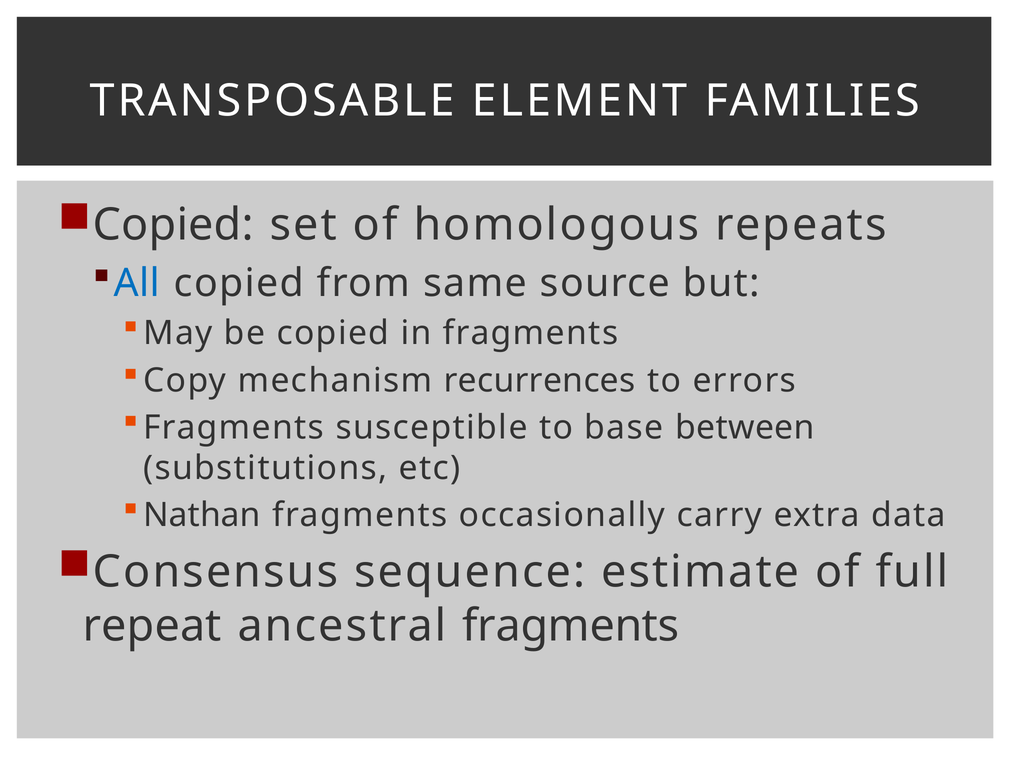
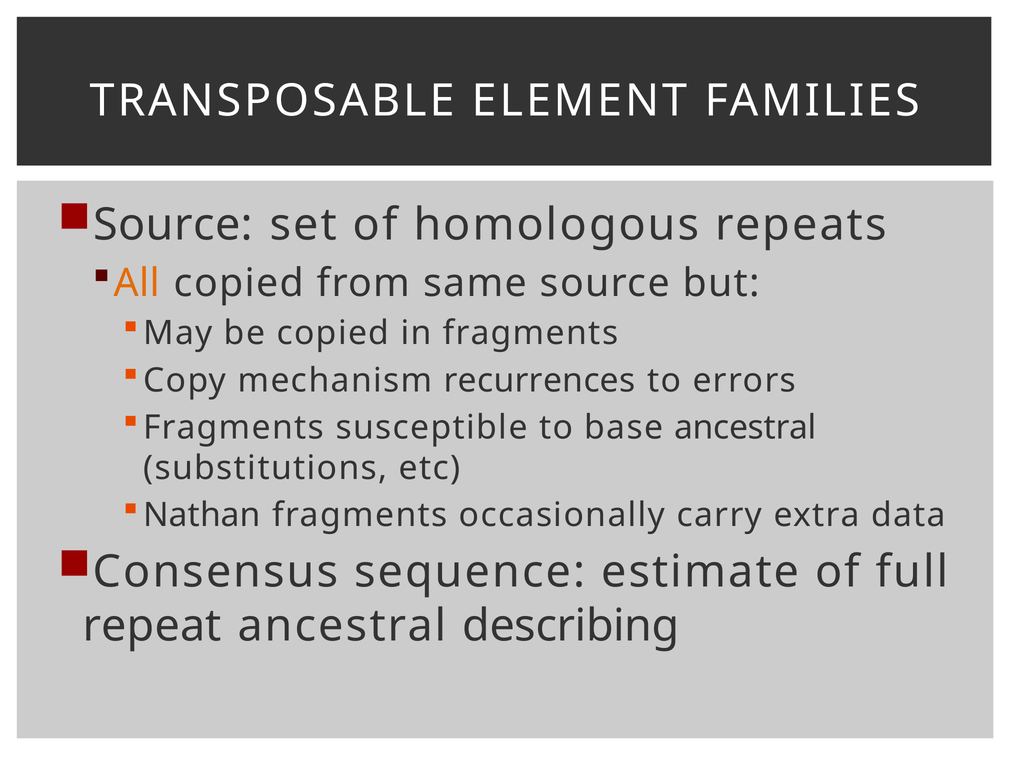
Copied: Copied -> Source (173, 225)
All colour: blue -> orange (137, 283)
base between: between -> ancestral (745, 428)
ancestral fragments: fragments -> describing (571, 626)
